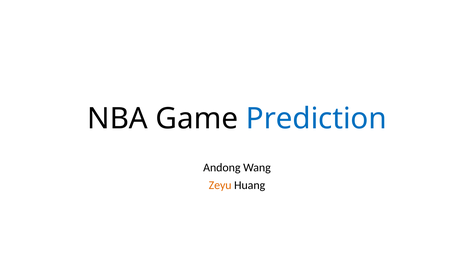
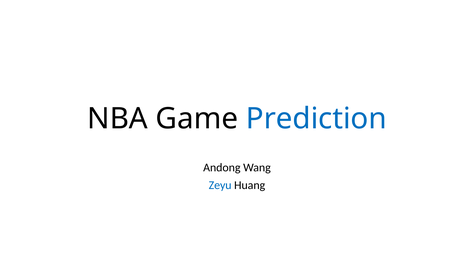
Zeyu colour: orange -> blue (220, 185)
